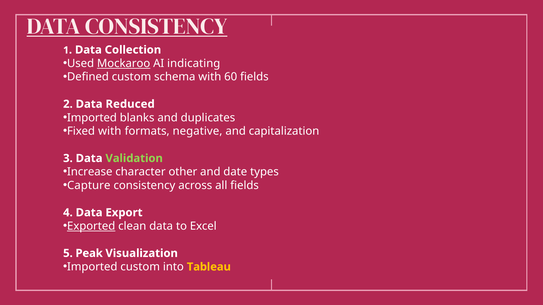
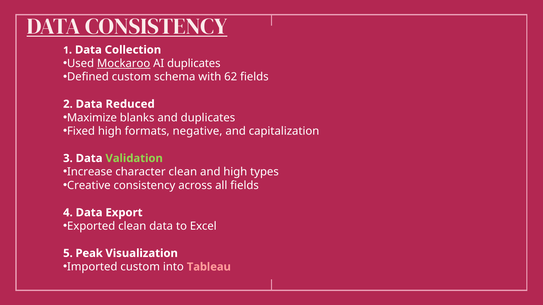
AI indicating: indicating -> duplicates (194, 63)
60: 60 -> 62 (231, 77)
Imported: Imported -> Maximize (92, 118)
Fixed with: with -> high (110, 131)
character other: other -> clean (183, 172)
and date: date -> high (235, 172)
Capture: Capture -> Creative (89, 186)
Exported underline: present -> none (91, 226)
Tableau colour: yellow -> pink (209, 267)
